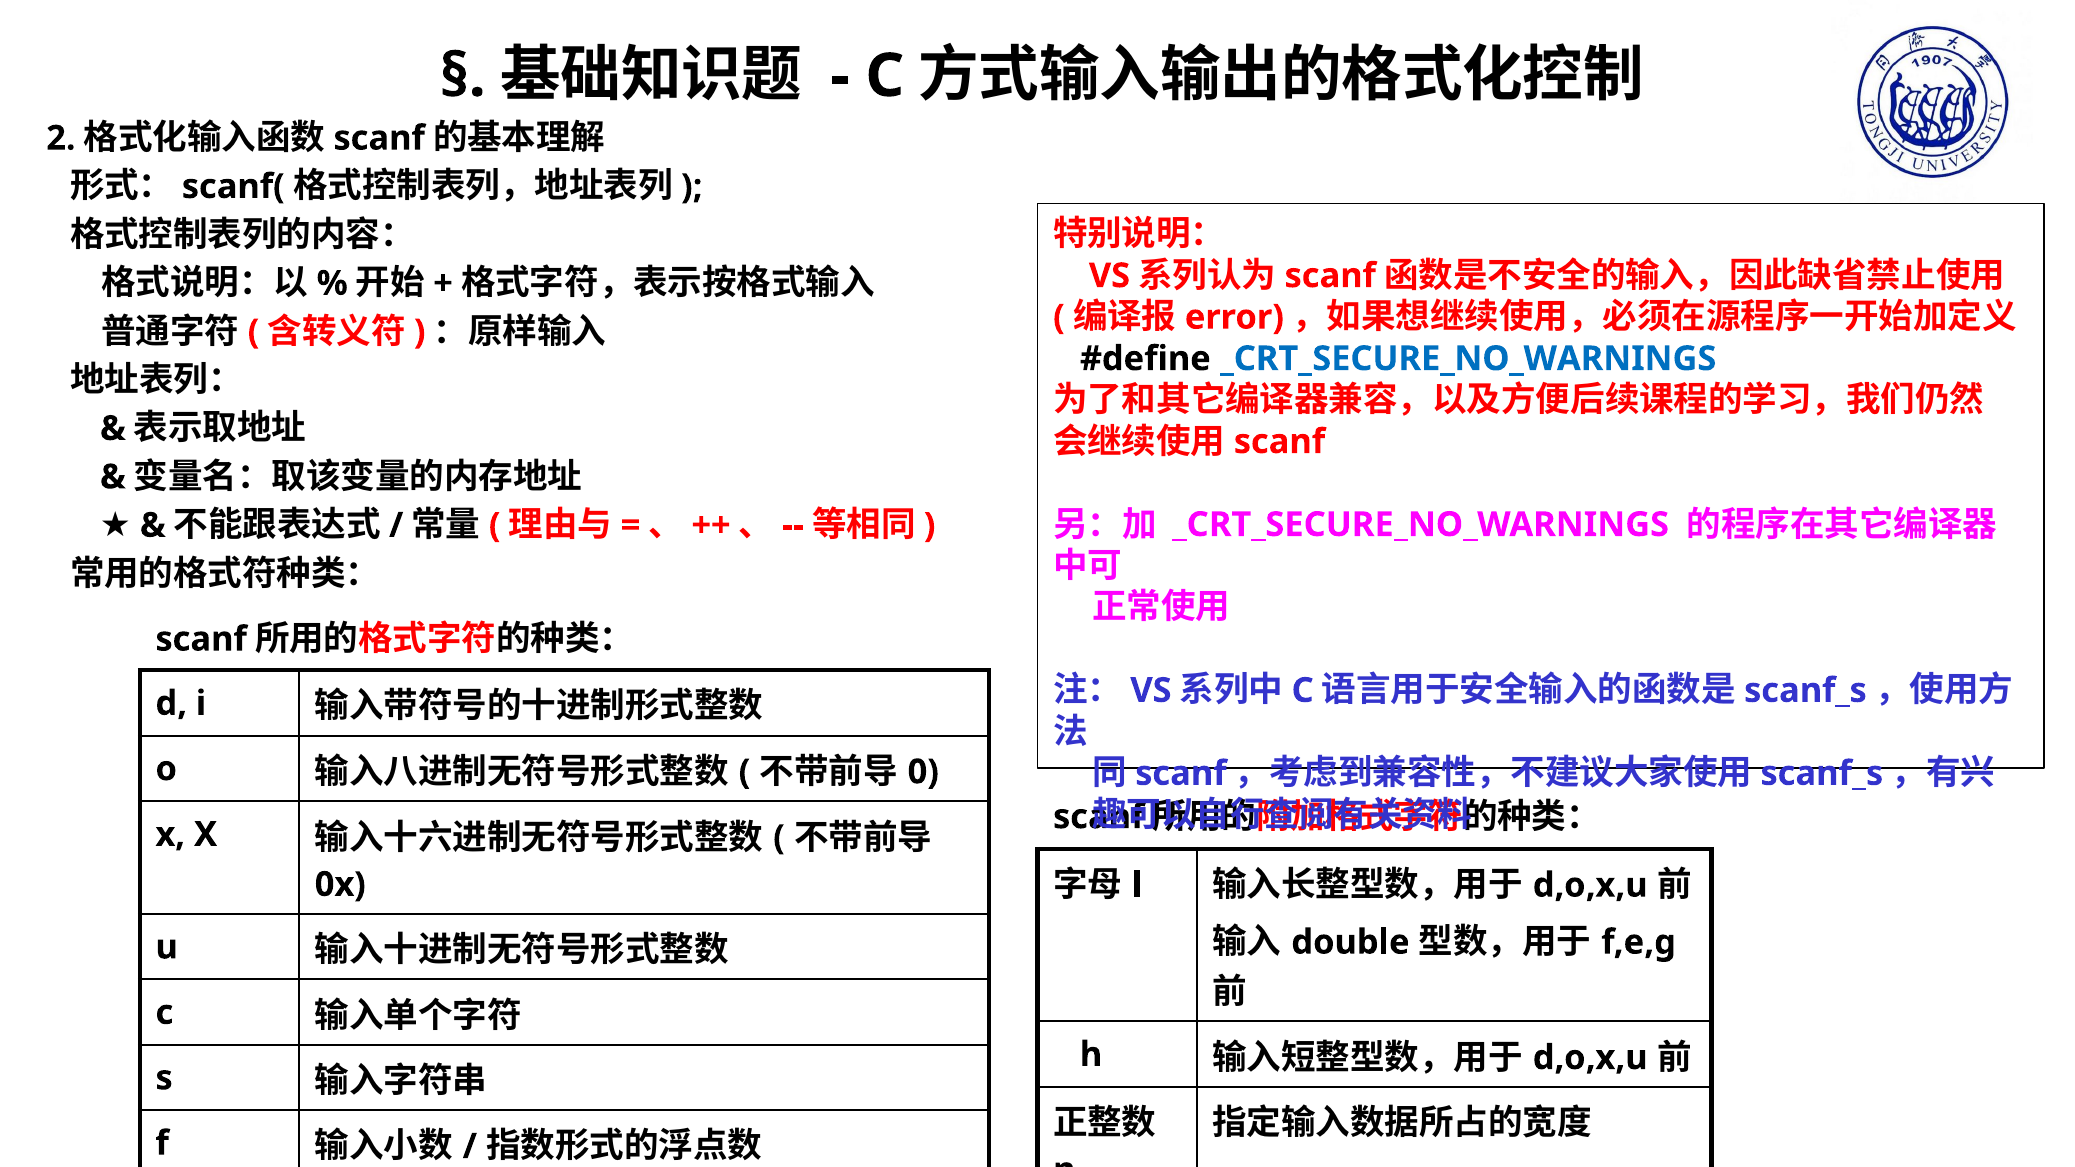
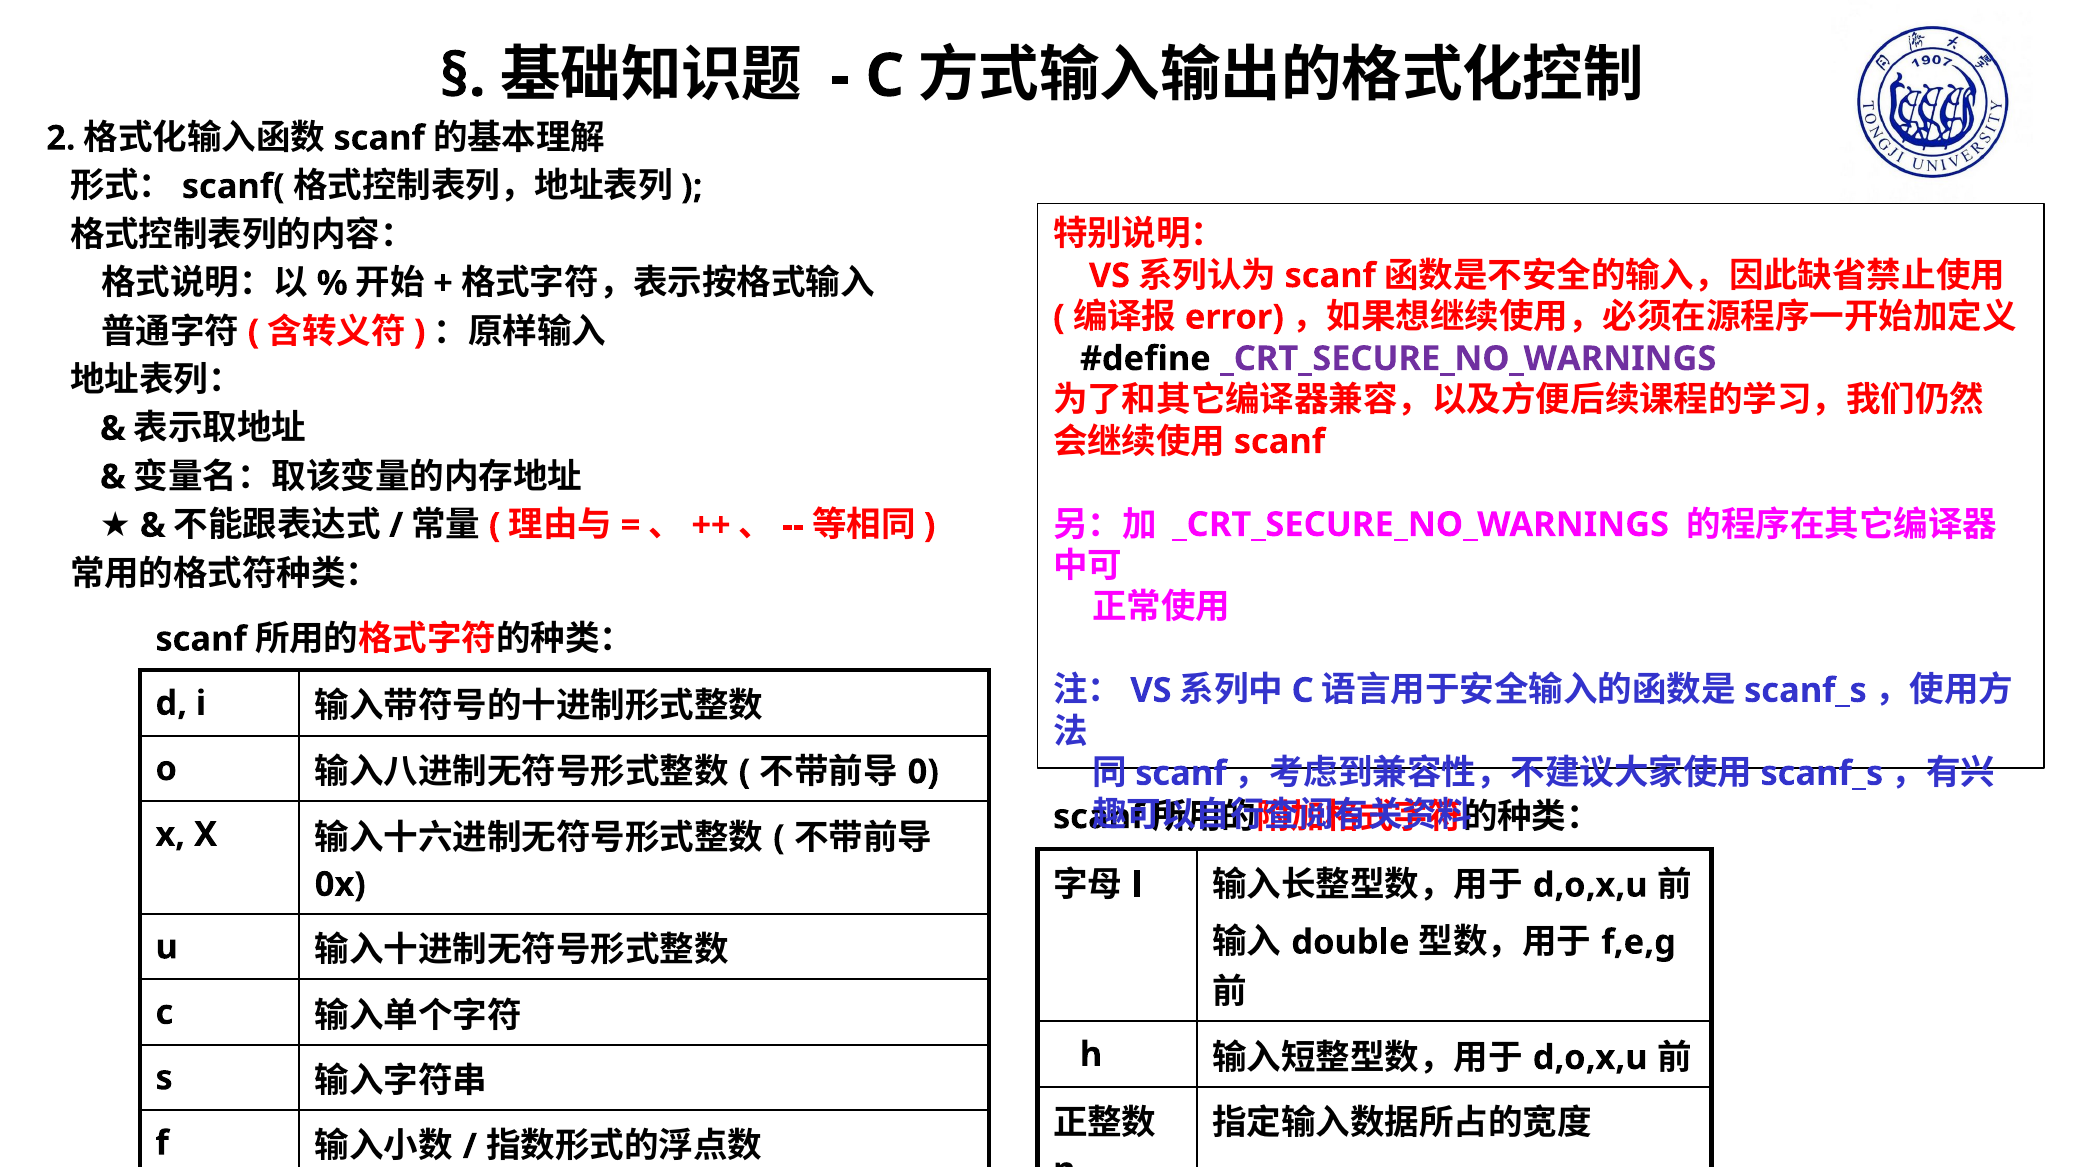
_CRT_SECURE_NO_WARNINGS colour: blue -> purple (1468, 359)
